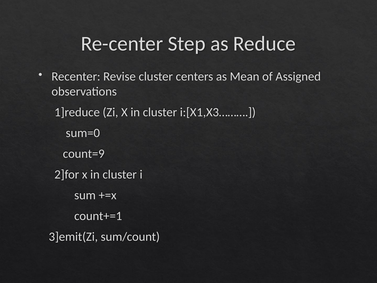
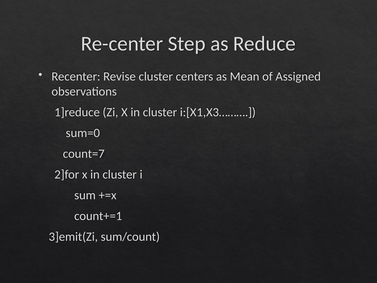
count=9: count=9 -> count=7 (84, 154)
